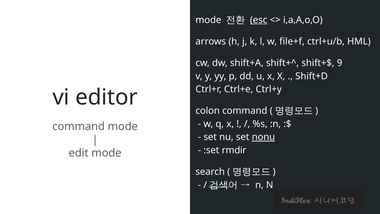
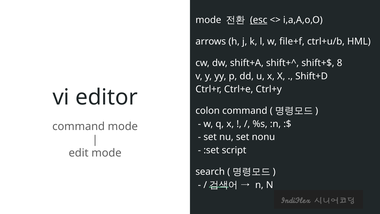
9: 9 -> 8 (340, 63)
nonu underline: present -> none (263, 137)
rmdir: rmdir -> script (234, 150)
